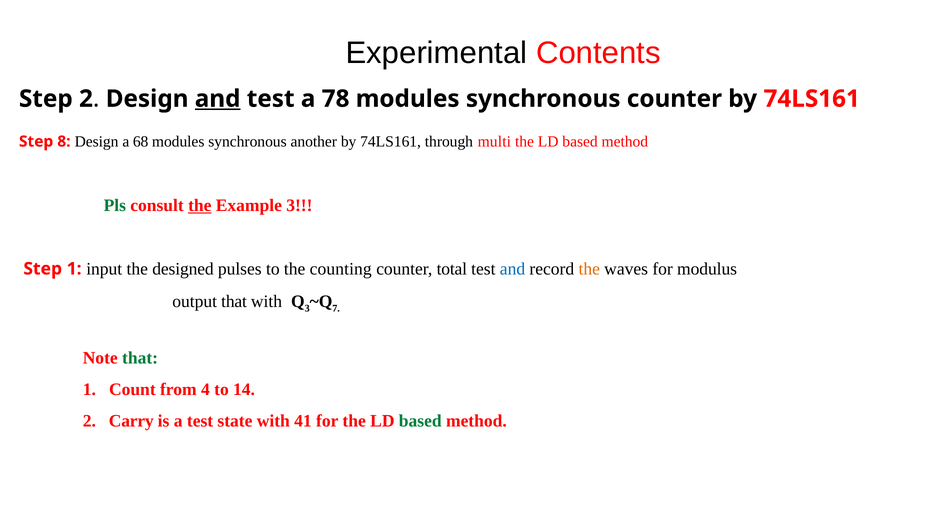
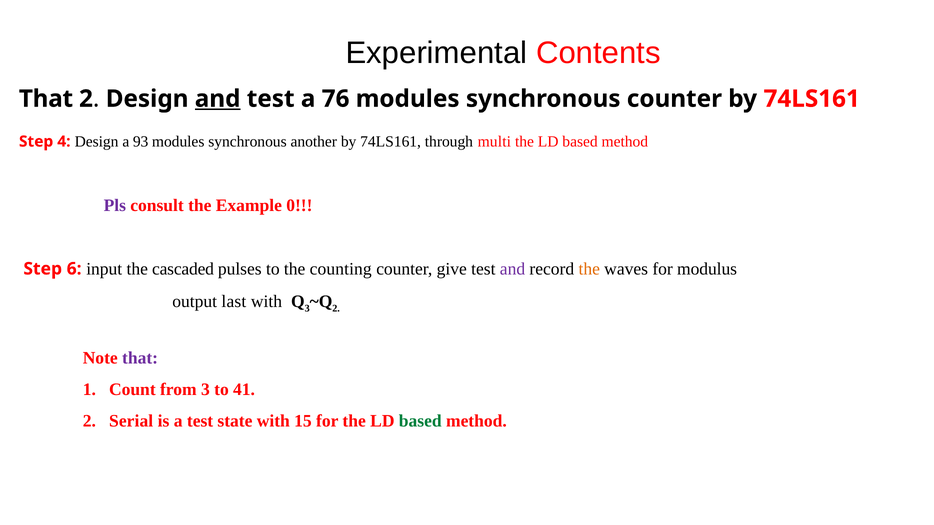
Step: Step -> That (46, 99)
78: 78 -> 76 (336, 99)
8: 8 -> 4 (64, 142)
68: 68 -> 93 (141, 142)
Pls colour: green -> purple (115, 206)
the underline: present -> none (200, 206)
Example 3: 3 -> 0 (299, 206)
Step 1: 1 -> 6 (74, 269)
designed: designed -> cascaded (183, 269)
total: total -> give (452, 269)
and colour: blue -> purple (513, 269)
output that: that -> last (234, 302)
7: 7 -> 2 (336, 309)
that colour: green -> purple (140, 358)
from 4: 4 -> 3 (205, 390)
14: 14 -> 41 (244, 390)
Carry: Carry -> Serial (131, 421)
41: 41 -> 15 (303, 421)
